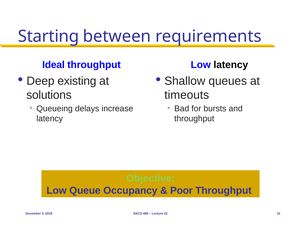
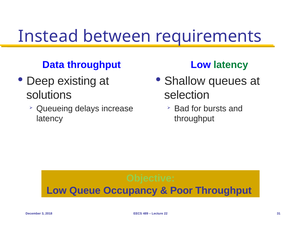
Starting: Starting -> Instead (48, 36)
Ideal: Ideal -> Data (53, 65)
latency colour: black -> green (231, 65)
timeouts: timeouts -> selection (187, 95)
